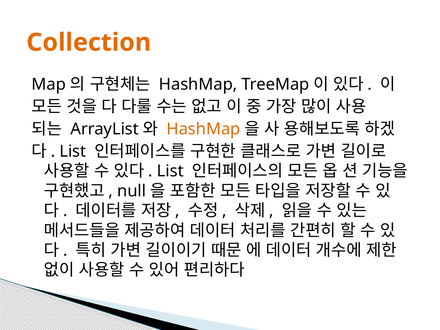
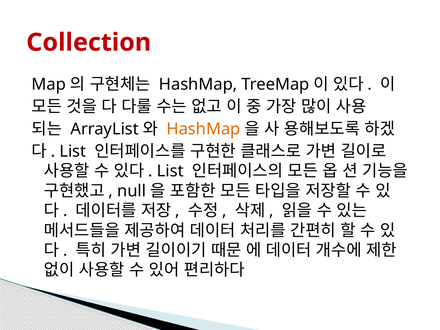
Collection colour: orange -> red (89, 42)
